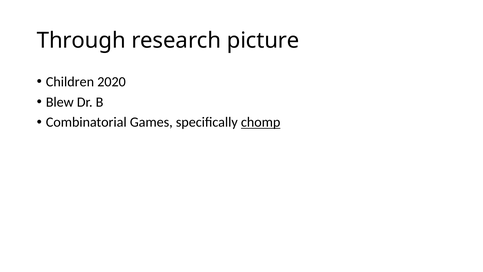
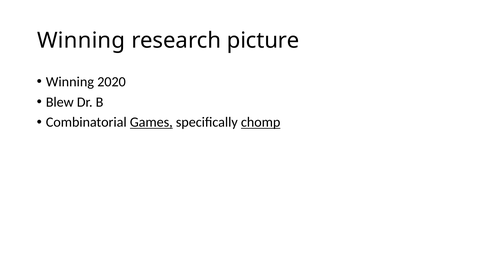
Through: Through -> Winning (81, 41)
Children: Children -> Winning (70, 82)
Games underline: none -> present (151, 122)
